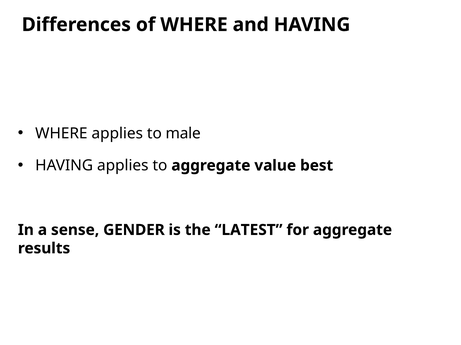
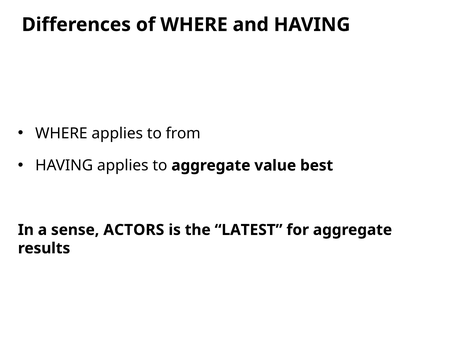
male: male -> from (183, 134)
GENDER: GENDER -> ACTORS (134, 230)
